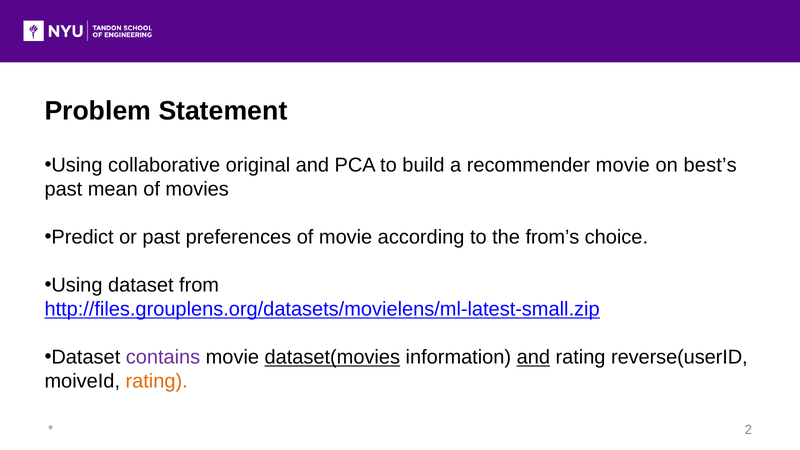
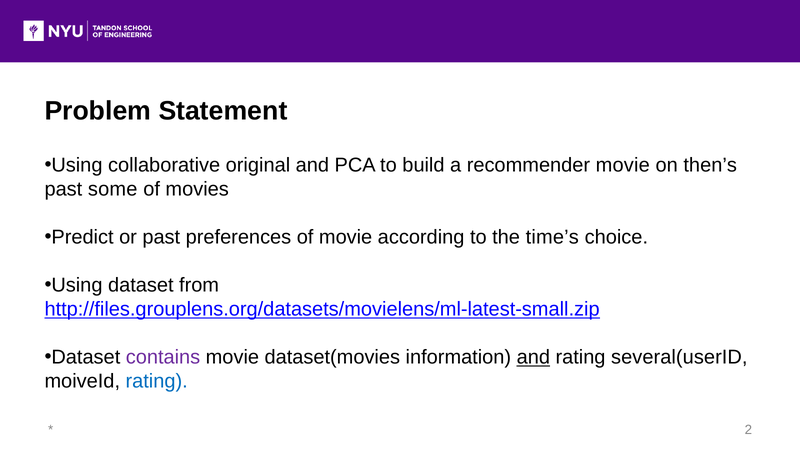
best’s: best’s -> then’s (710, 165)
mean: mean -> some (113, 189)
from’s: from’s -> time’s (552, 237)
dataset(movies underline: present -> none (332, 357)
reverse(userID: reverse(userID -> several(userID (679, 357)
rating colour: orange -> blue (157, 381)
